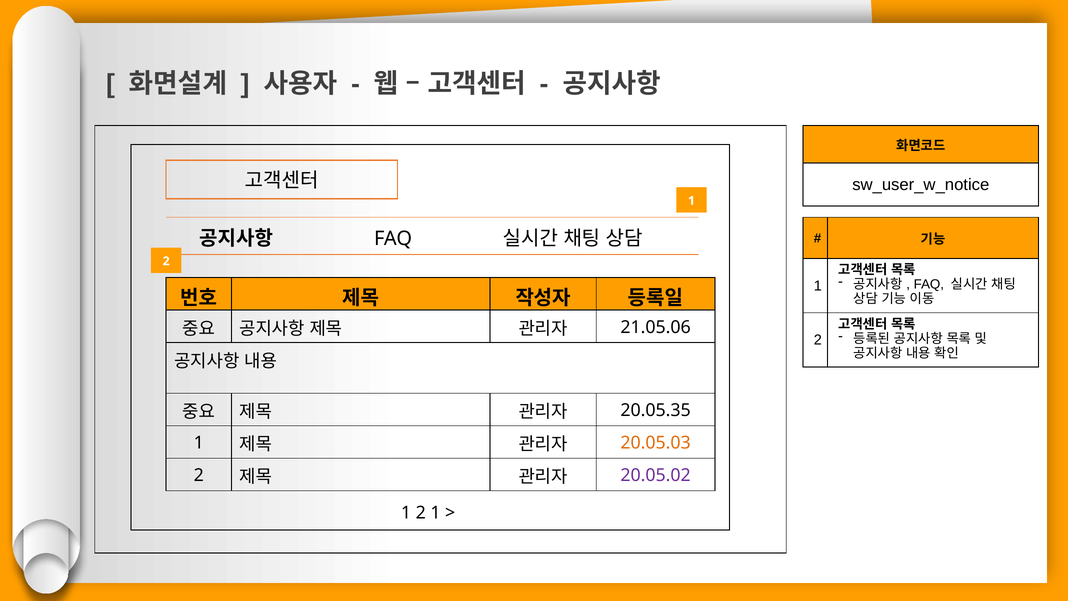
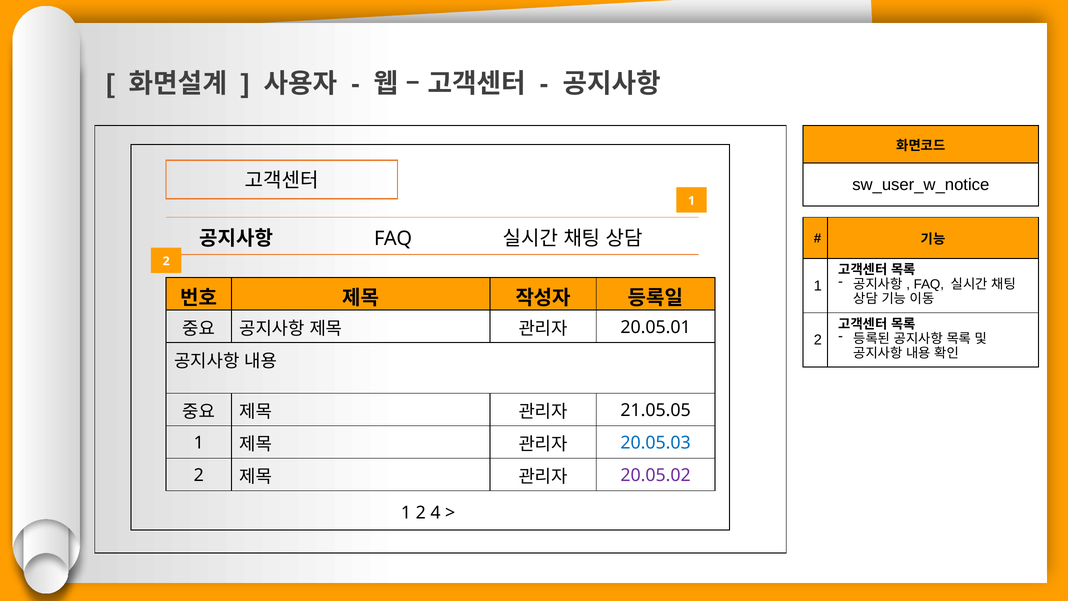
21.05.06: 21.05.06 -> 20.05.01 (656, 327)
20.05.35: 20.05.35 -> 21.05.05 (656, 410)
20.05.03 colour: orange -> blue (656, 443)
1: 1 -> 4 (436, 513)
